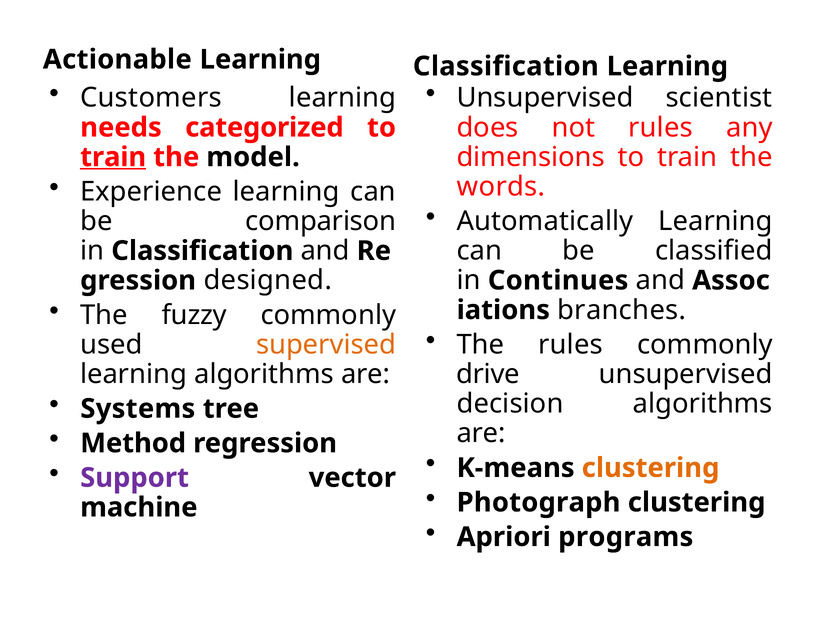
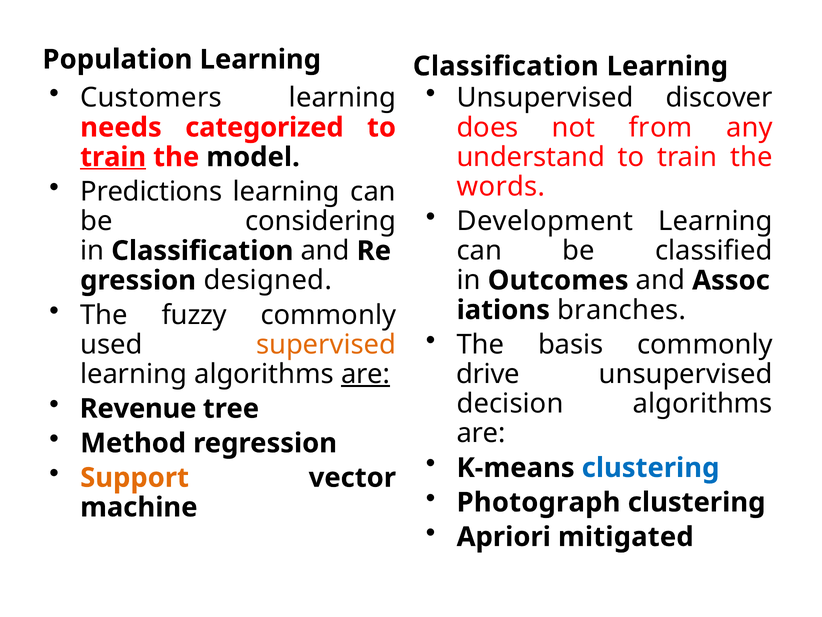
Actionable: Actionable -> Population (117, 59)
scientist: scientist -> discover (719, 98)
not rules: rules -> from (661, 127)
dimensions: dimensions -> understand (531, 157)
Experience: Experience -> Predictions (151, 191)
Automatically: Automatically -> Development (545, 221)
comparison: comparison -> considering (321, 221)
Continues: Continues -> Outcomes (558, 280)
The rules: rules -> basis (571, 344)
are underline: none -> present (366, 374)
Systems: Systems -> Revenue (138, 408)
clustering colour: orange -> blue (651, 468)
Support colour: purple -> orange (135, 477)
programs: programs -> mitigated (626, 537)
